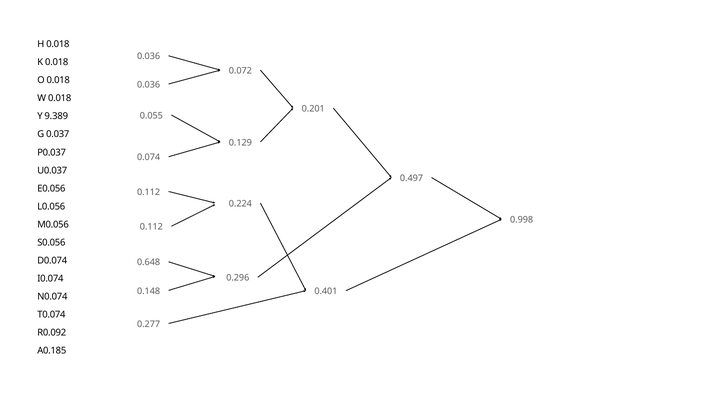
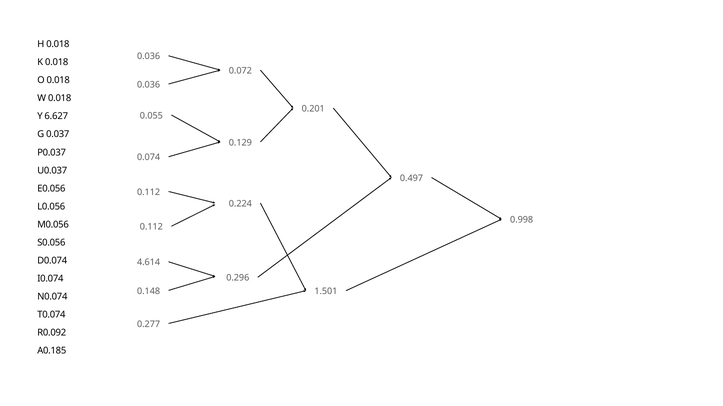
9.389: 9.389 -> 6.627 (56, 117)
0.648: 0.648 -> 4.614 (149, 263)
0.401: 0.401 -> 1.501 (326, 292)
